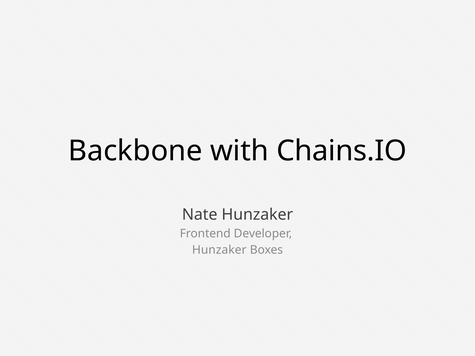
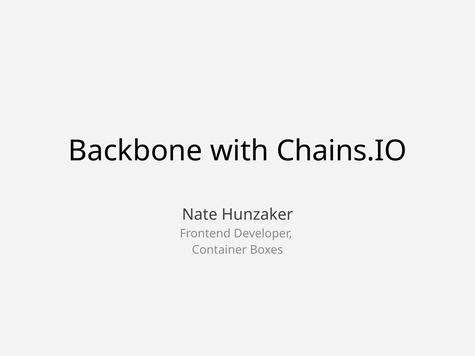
Hunzaker: Hunzaker -> Container (219, 250)
